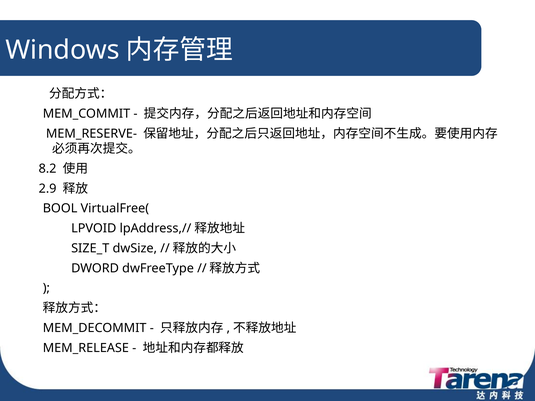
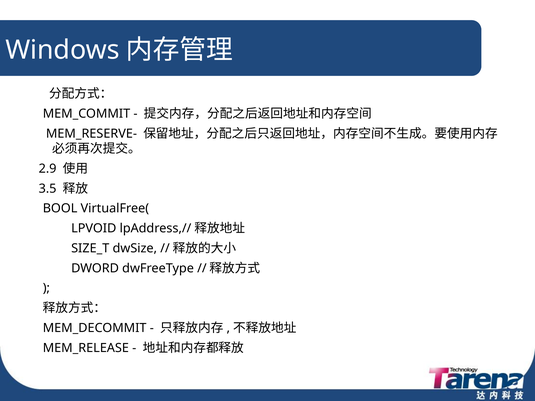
8.2: 8.2 -> 2.9 (48, 169)
2.9: 2.9 -> 3.5 (48, 189)
